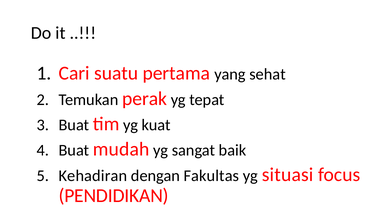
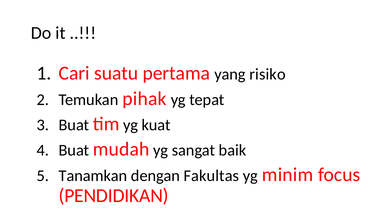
sehat: sehat -> risiko (267, 74)
perak: perak -> pihak (144, 98)
Kehadiran: Kehadiran -> Tanamkan (93, 175)
situasi: situasi -> minim (288, 174)
